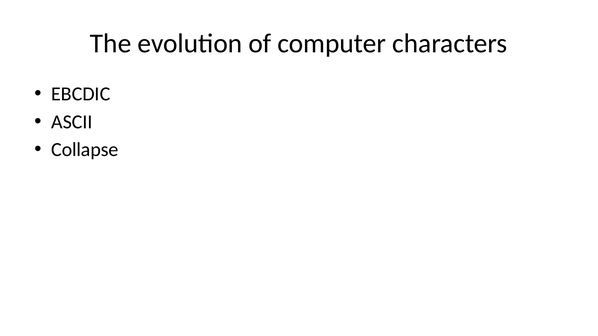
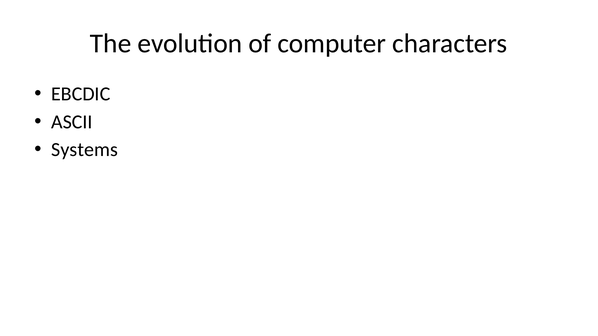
Collapse: Collapse -> Systems (85, 150)
